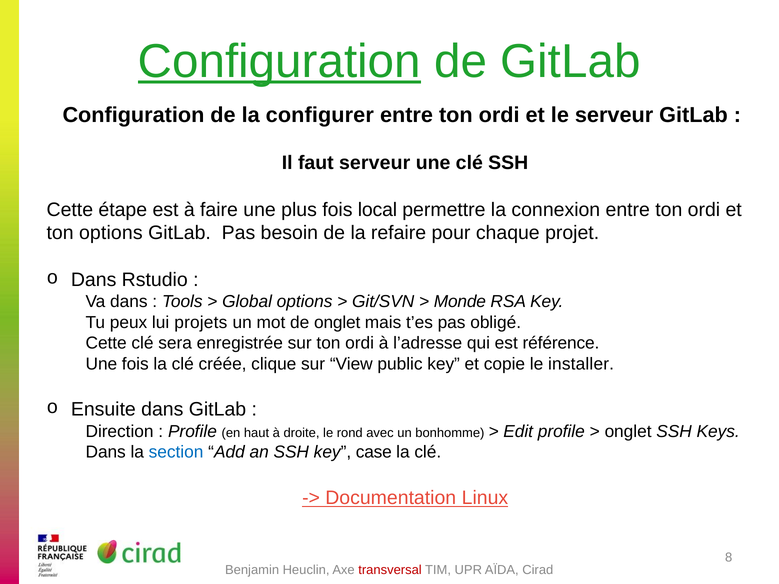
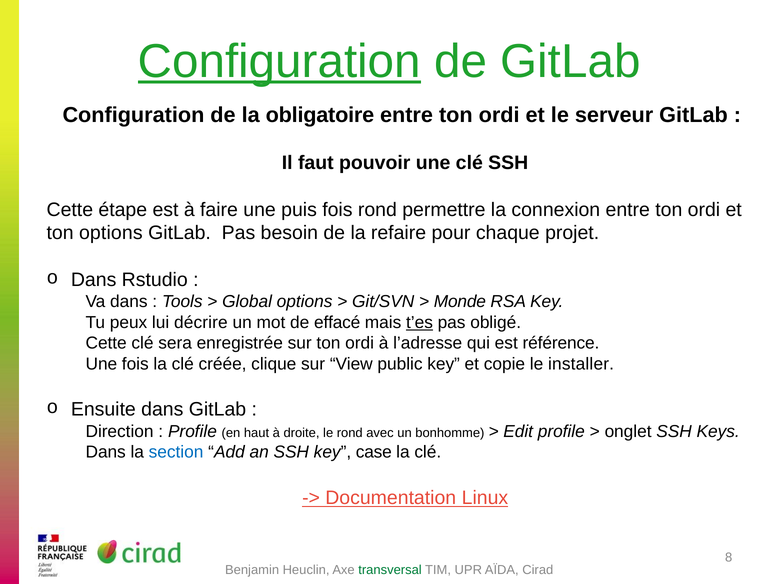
configurer: configurer -> obligatoire (320, 115)
faut serveur: serveur -> pouvoir (375, 163)
plus: plus -> puis (299, 210)
fois local: local -> rond (377, 210)
projets: projets -> décrire (201, 323)
de onglet: onglet -> effacé (337, 323)
t’es underline: none -> present (419, 323)
transversal colour: red -> green (390, 570)
